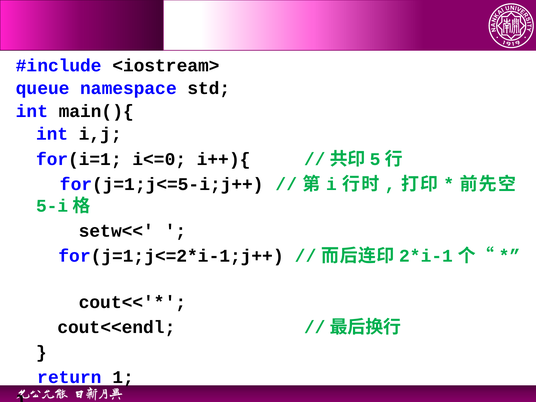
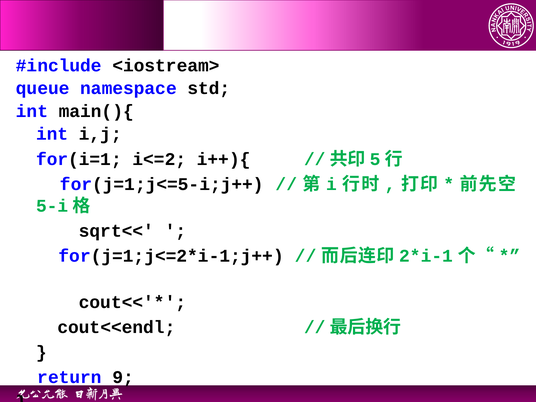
i<=0: i<=0 -> i<=2 (159, 159)
setw<<: setw<< -> sqrt<< (116, 231)
1: 1 -> 9 (123, 377)
